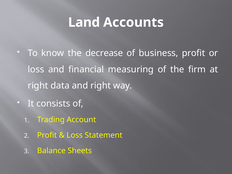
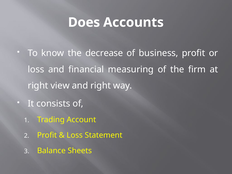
Land: Land -> Does (84, 22)
data: data -> view (60, 86)
